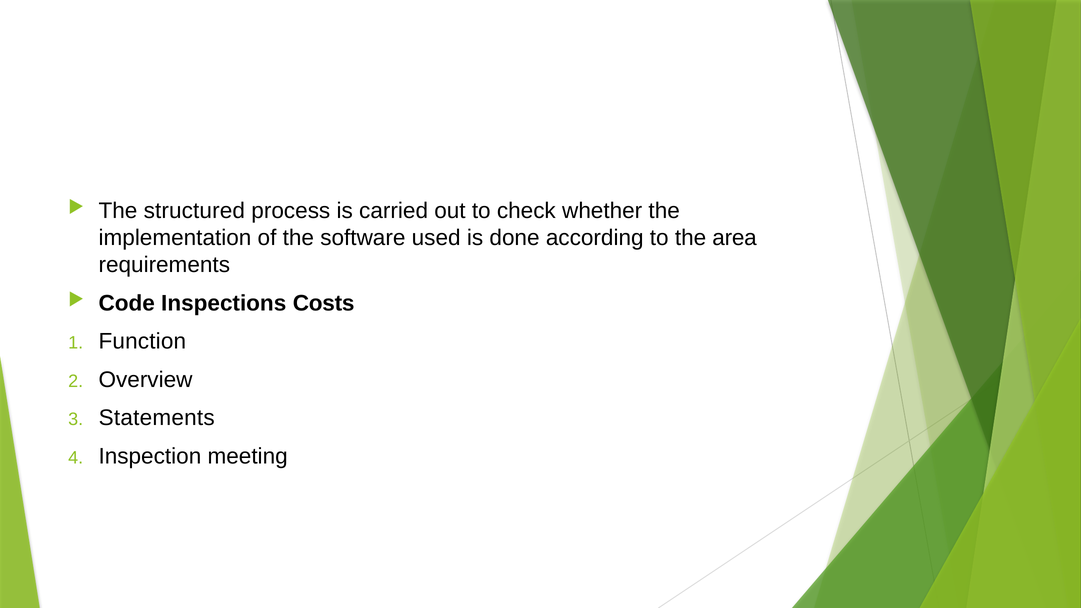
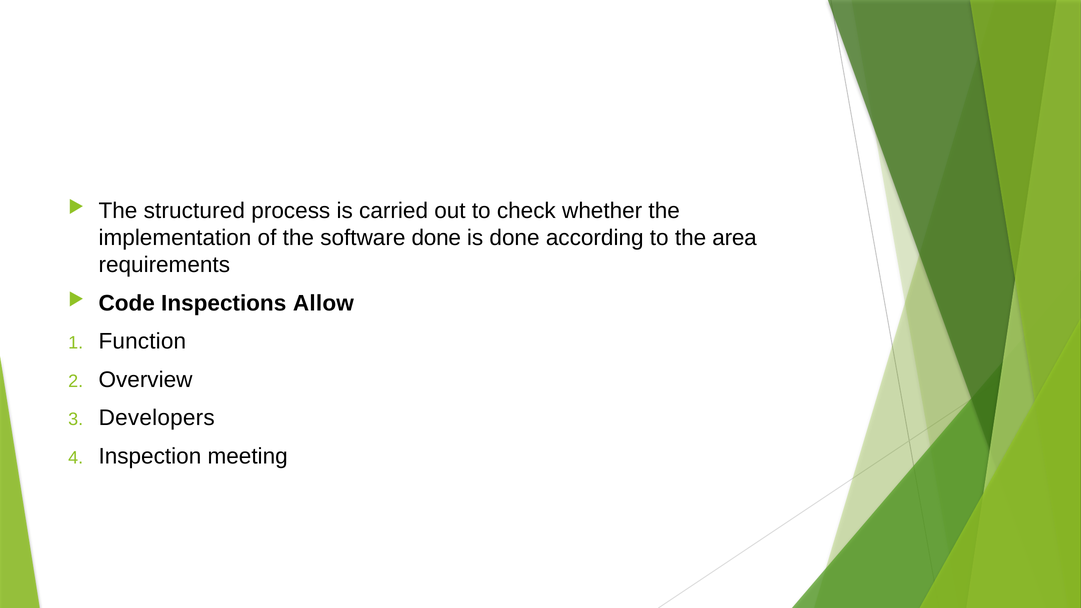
software used: used -> done (436, 238)
Costs: Costs -> Allow (323, 303)
Statements: Statements -> Developers (157, 418)
